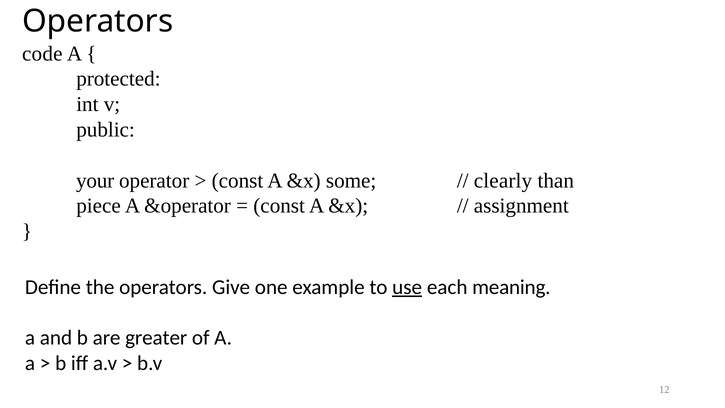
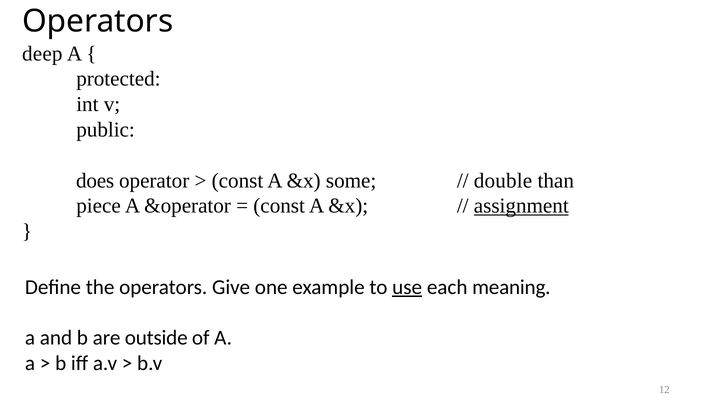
code: code -> deep (42, 54)
your: your -> does (95, 180)
clearly: clearly -> double (503, 180)
assignment underline: none -> present (521, 206)
greater: greater -> outside (156, 338)
